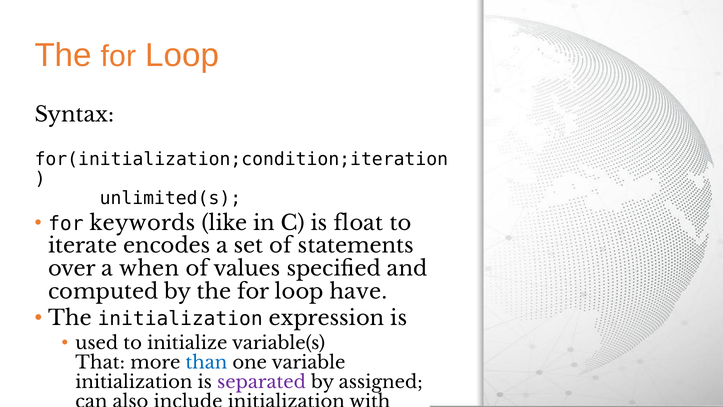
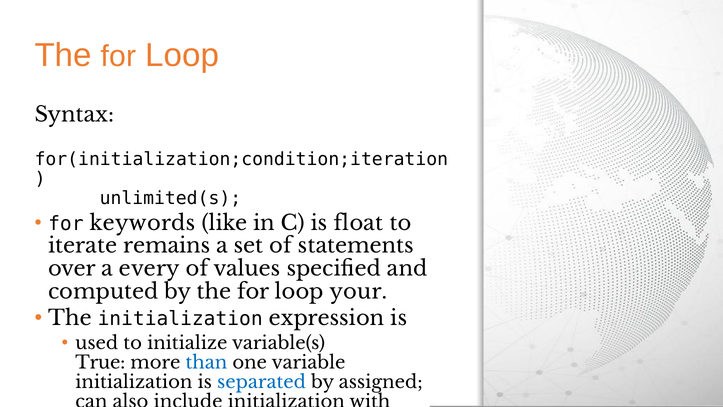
encodes: encodes -> remains (167, 246)
a when: when -> every (149, 269)
have: have -> your (359, 291)
That: That -> True (100, 362)
separated colour: purple -> blue (261, 382)
